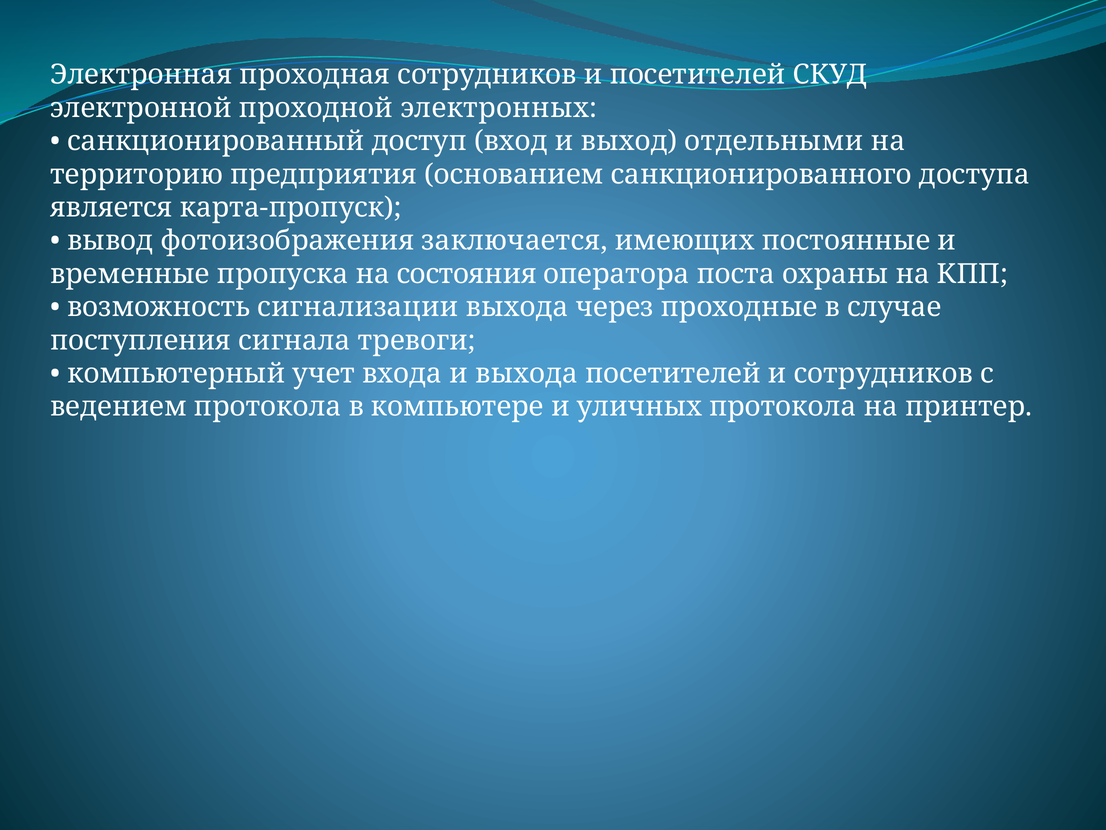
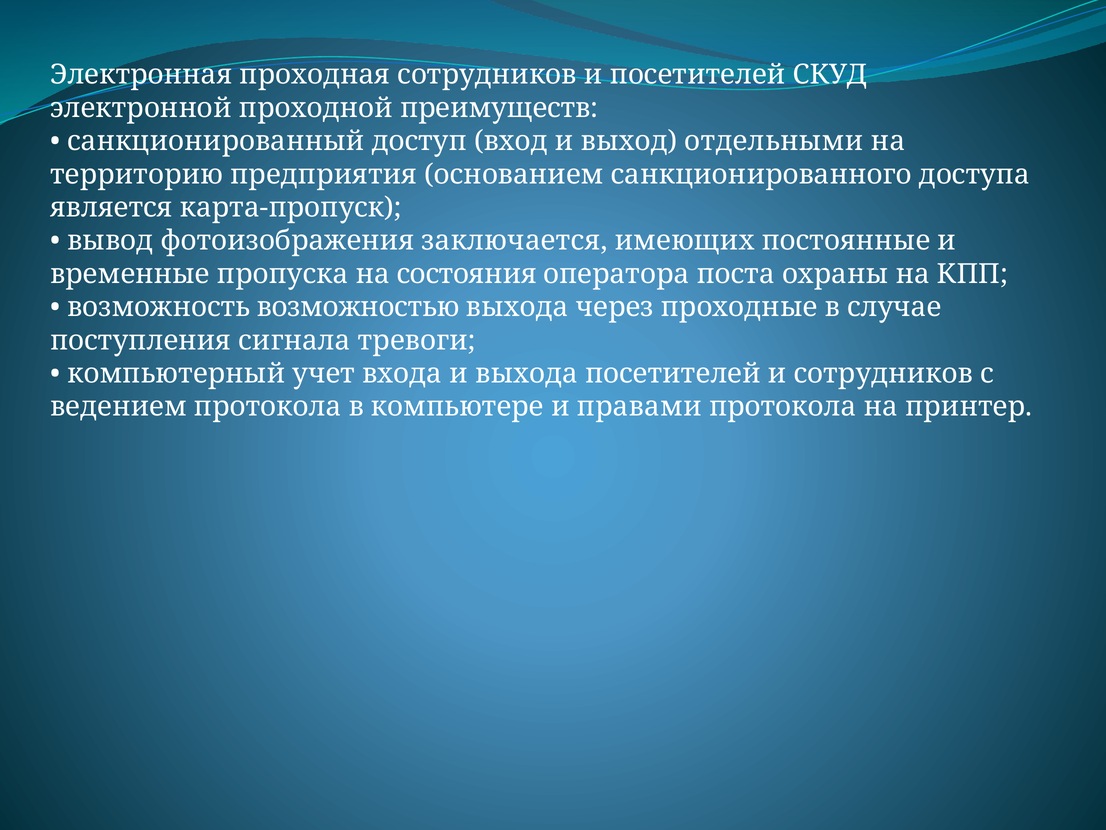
электронных: электронных -> преимуществ (499, 108)
сигнализации: сигнализации -> возможностью (358, 307)
уличных: уличных -> правами (639, 407)
